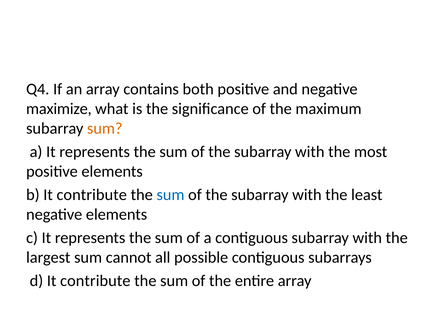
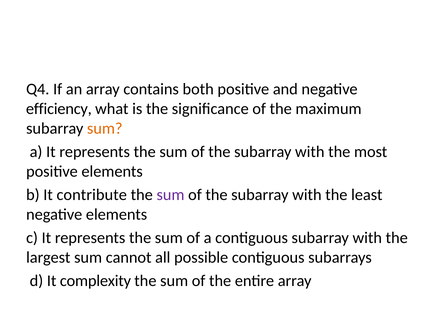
maximize: maximize -> efficiency (59, 109)
sum colour: blue -> purple (171, 195)
d It contribute: contribute -> complexity (95, 281)
